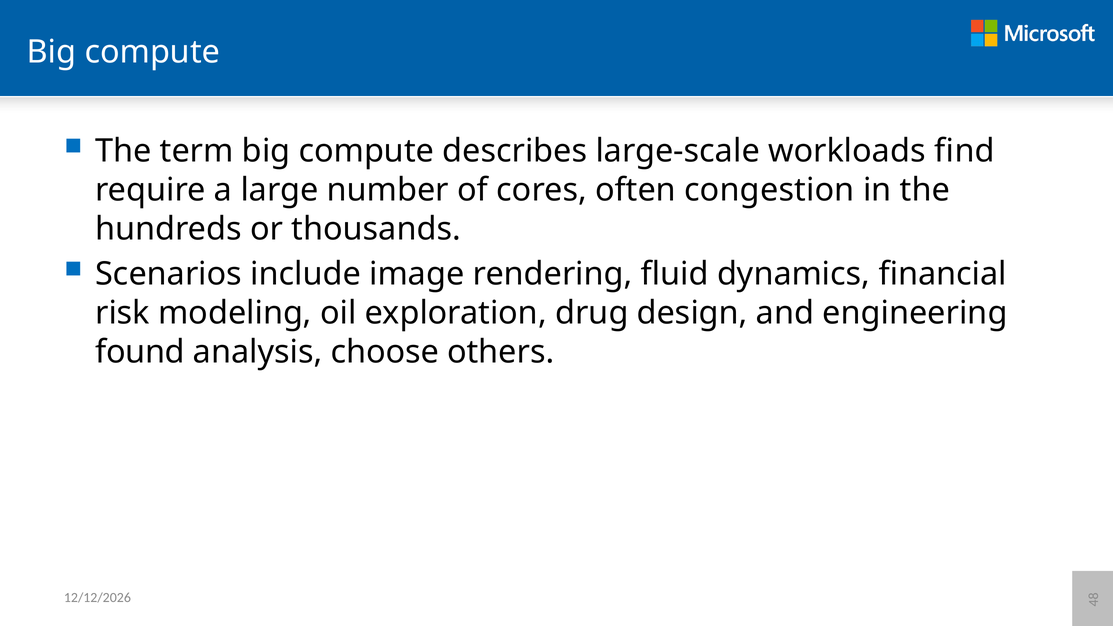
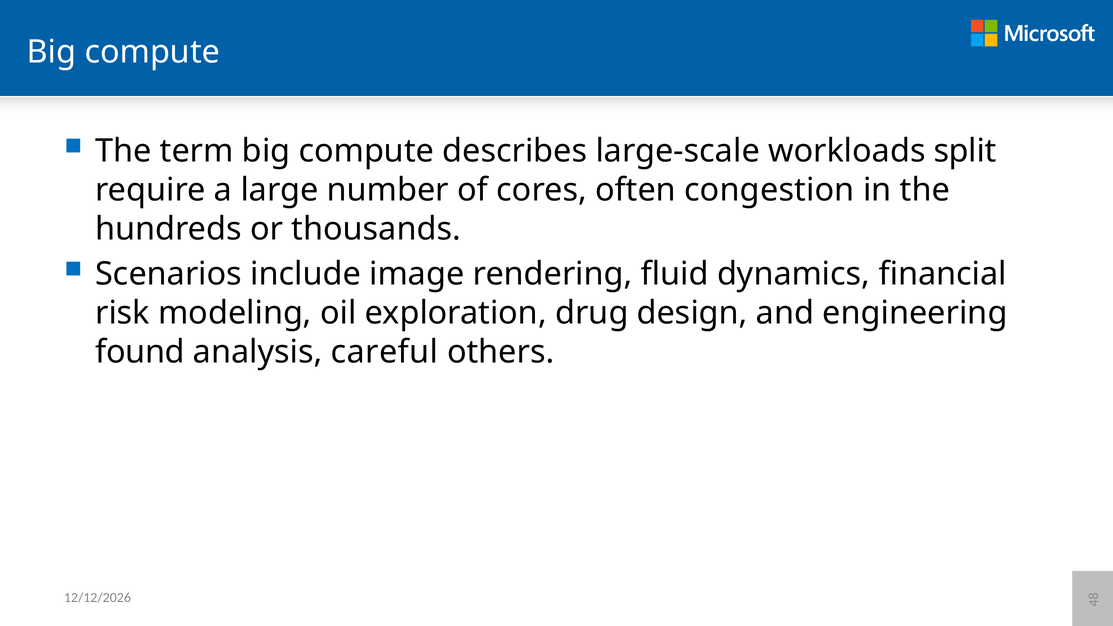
find: find -> split (965, 151)
choose: choose -> careful (385, 352)
